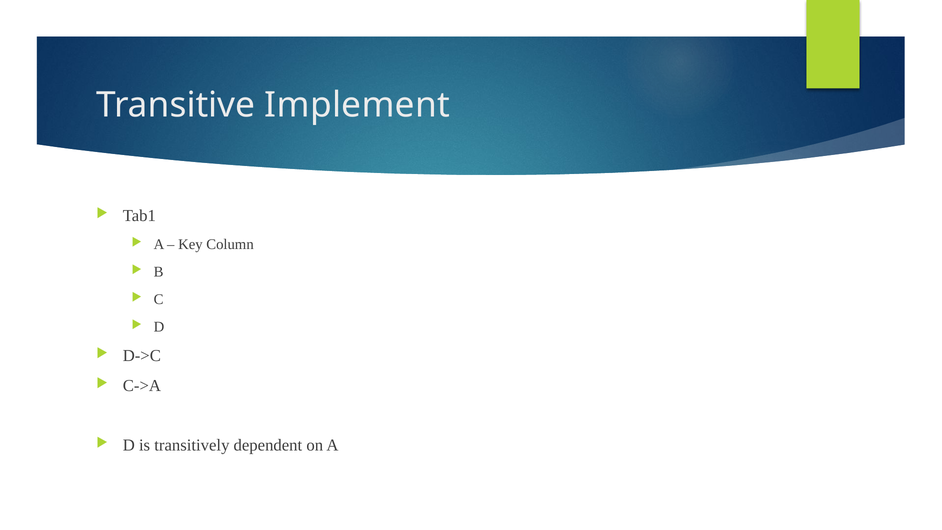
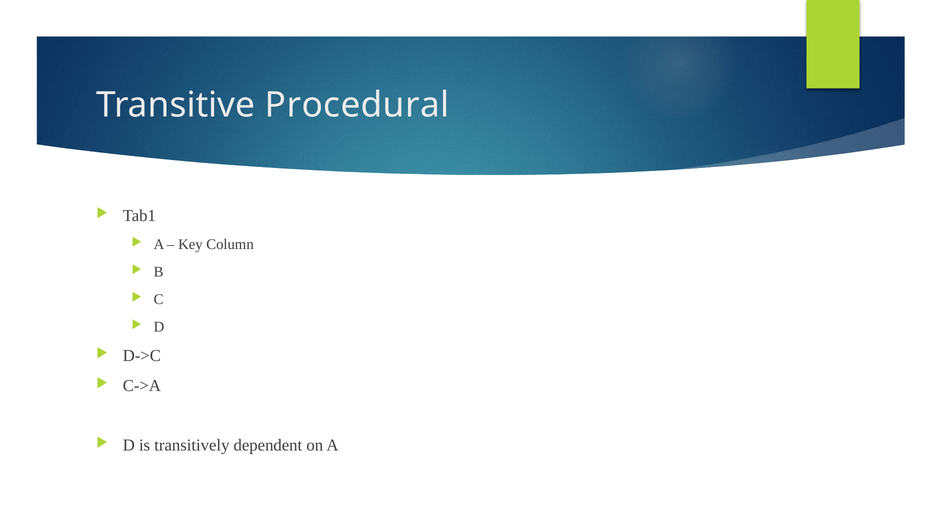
Implement: Implement -> Procedural (357, 105)
